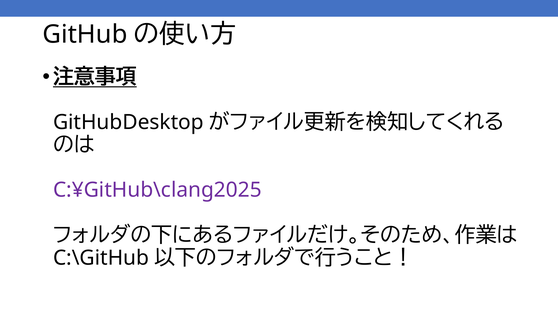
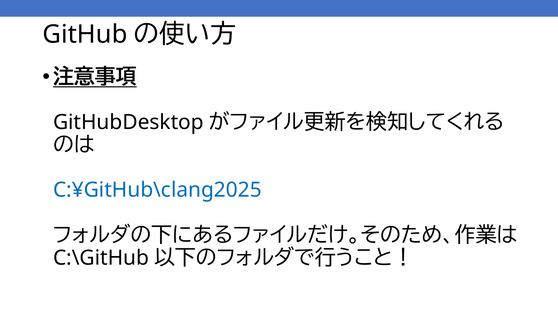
C:¥GitHub\clang2025 colour: purple -> blue (157, 190)
